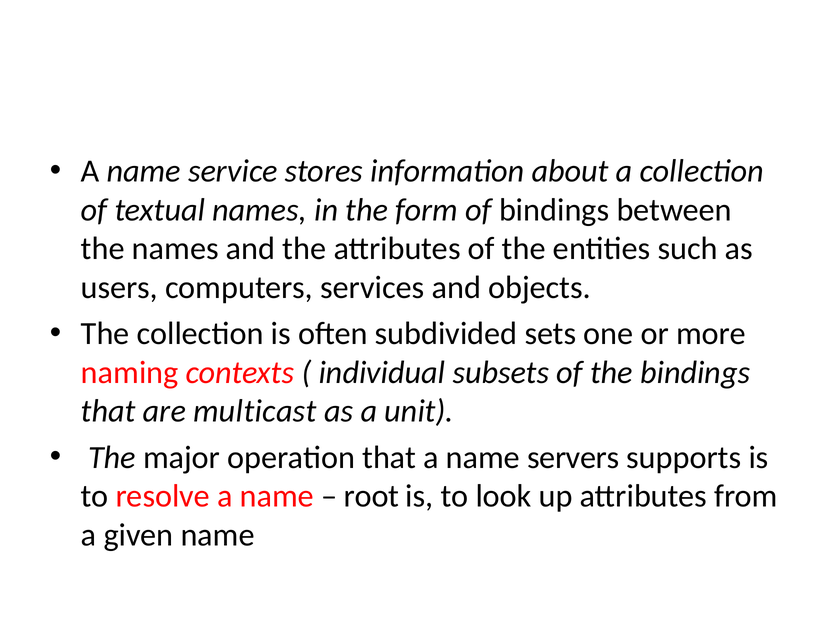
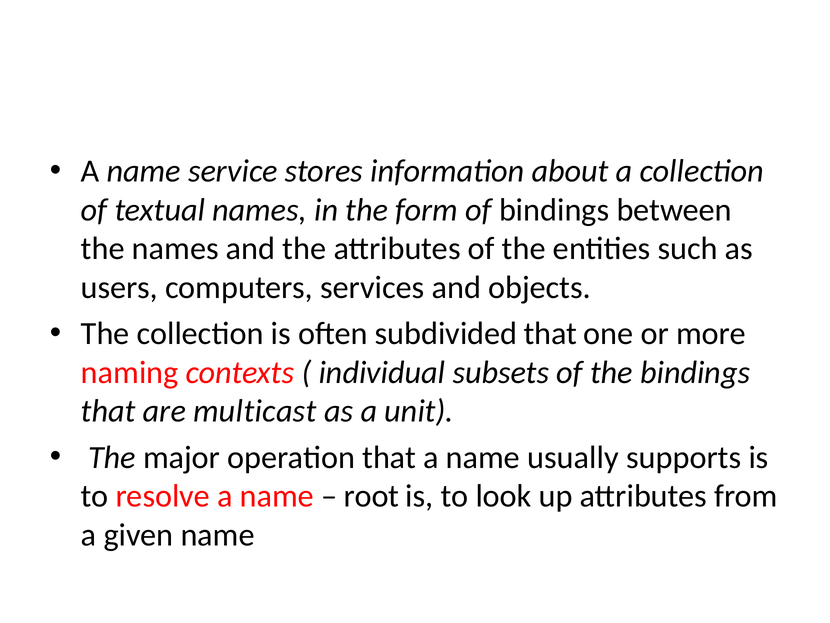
subdivided sets: sets -> that (550, 333)
servers: servers -> usually (573, 457)
